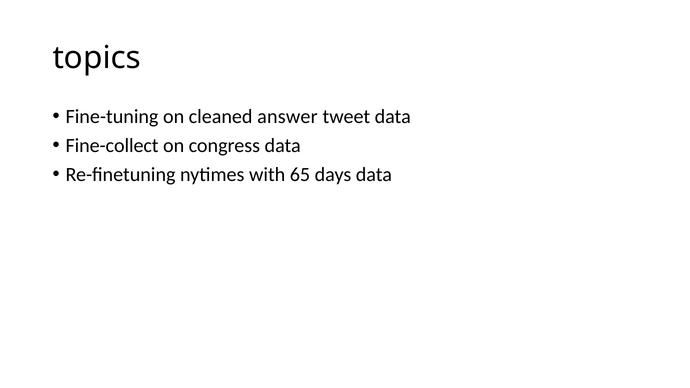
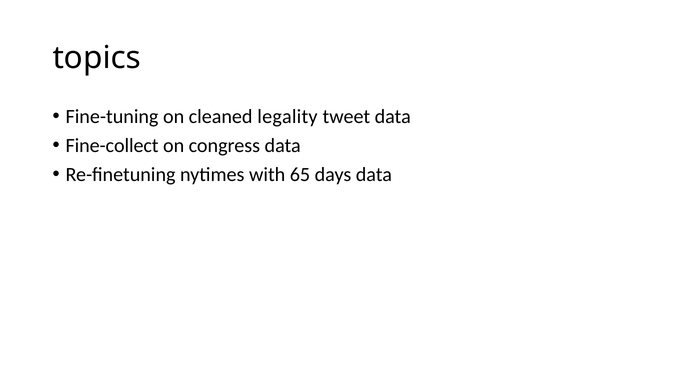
answer: answer -> legality (287, 117)
